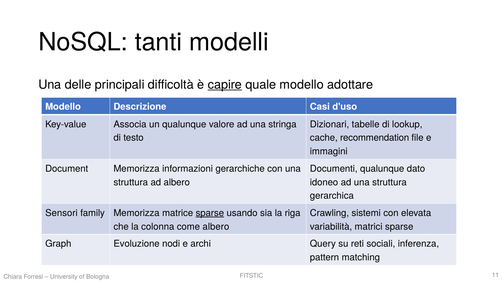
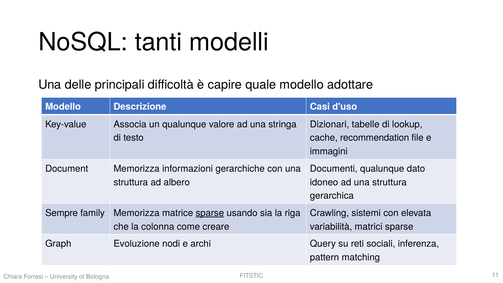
capire underline: present -> none (225, 85)
Sensori: Sensori -> Sempre (62, 213)
come albero: albero -> creare (216, 227)
